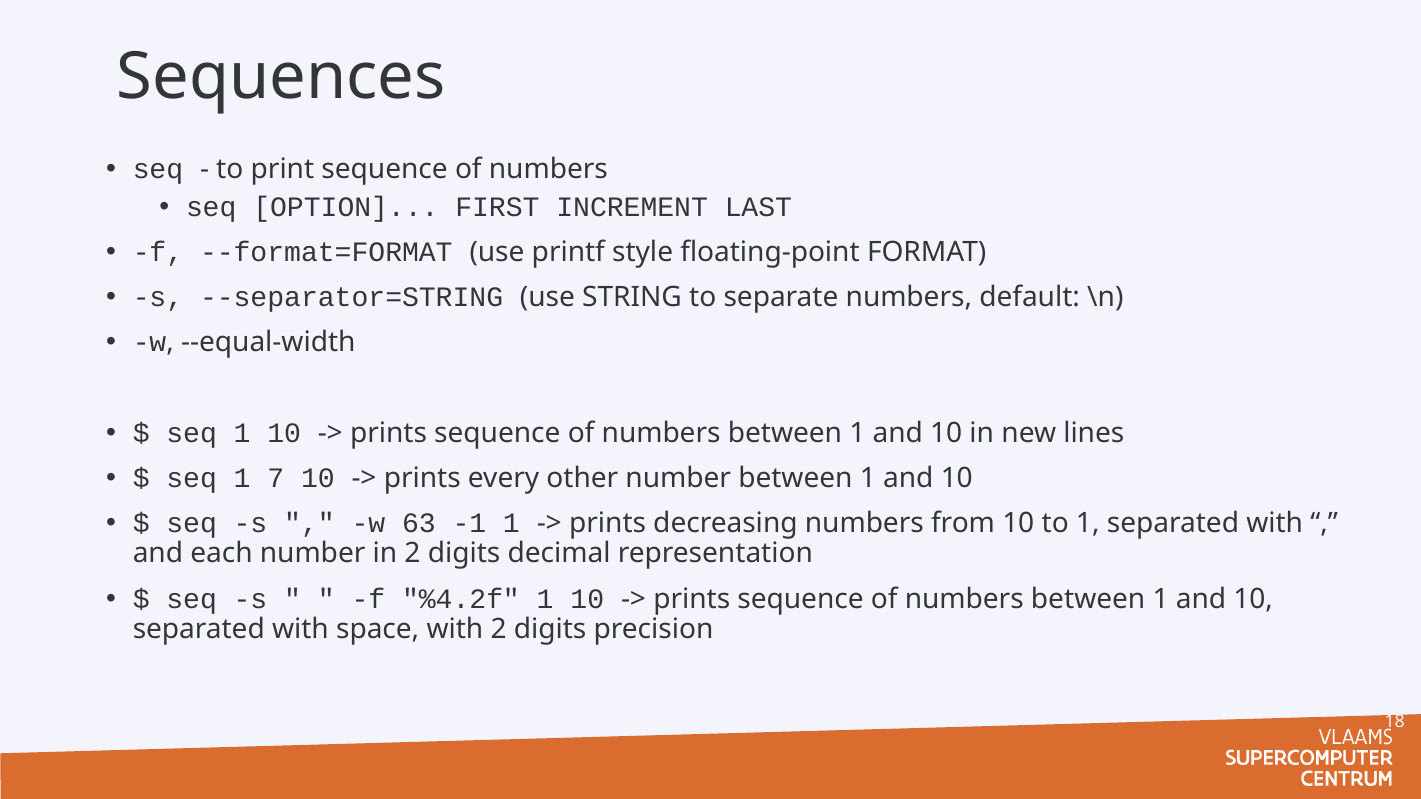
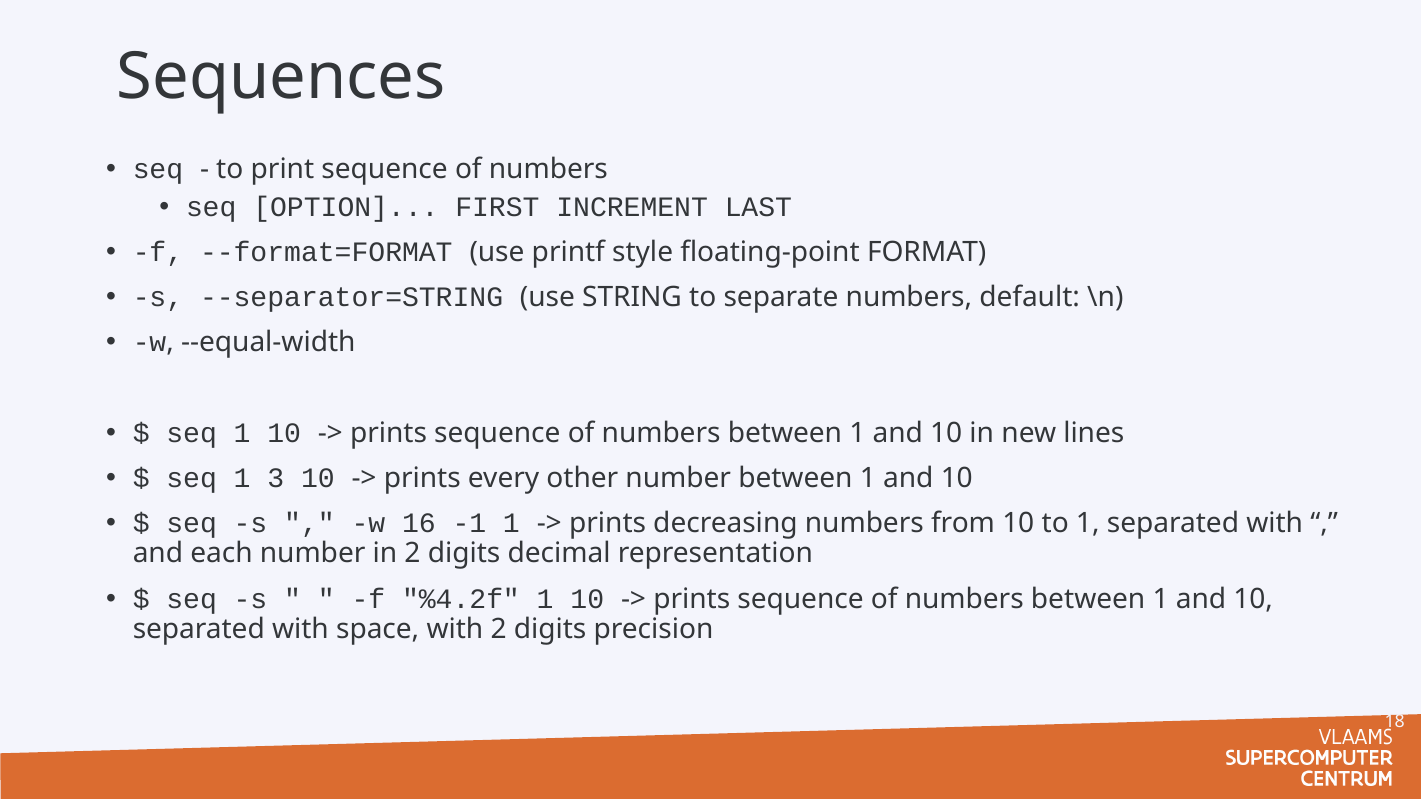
7: 7 -> 3 (276, 478)
63: 63 -> 16 (419, 524)
